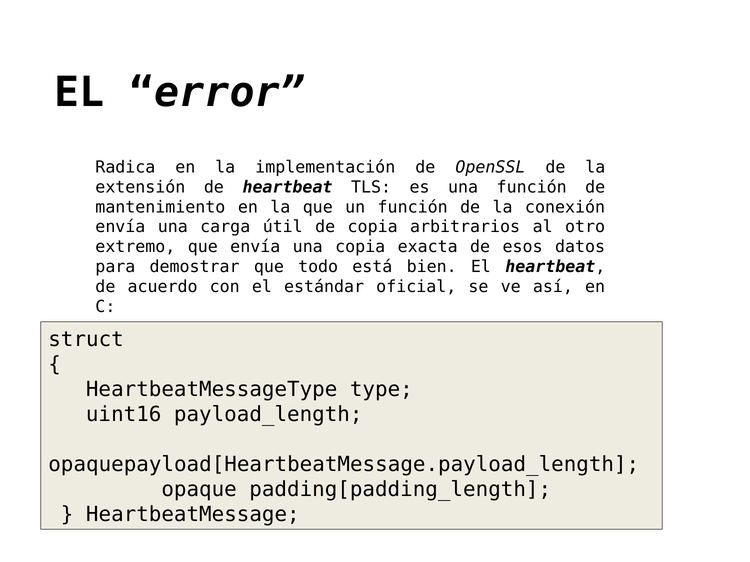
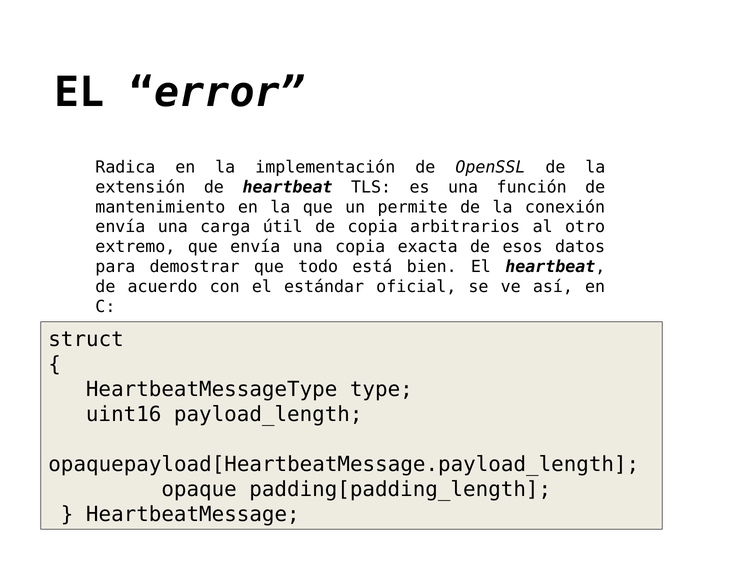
un función: función -> permite (413, 207)
